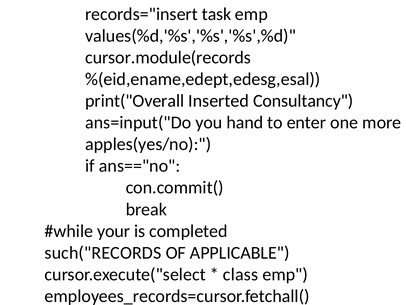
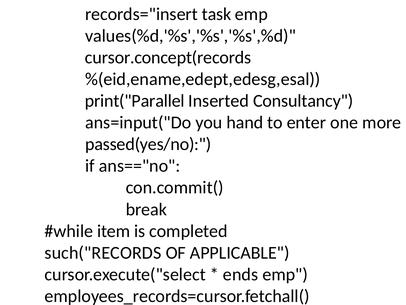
cursor.module(records: cursor.module(records -> cursor.concept(records (168, 57)
print("Overall: print("Overall -> print("Parallel (135, 101)
apples(yes/no: apples(yes/no -> passed(yes/no (148, 144)
your: your -> item (114, 231)
class: class -> ends (241, 274)
